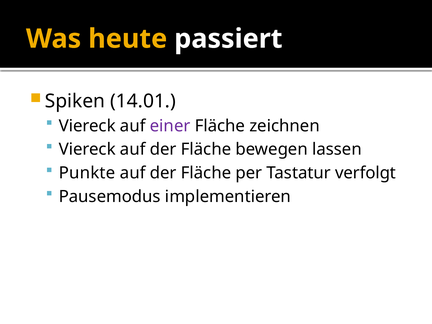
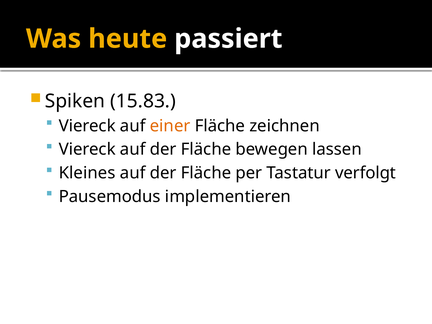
14.01: 14.01 -> 15.83 (143, 101)
einer colour: purple -> orange (170, 126)
Punkte: Punkte -> Kleines (87, 173)
